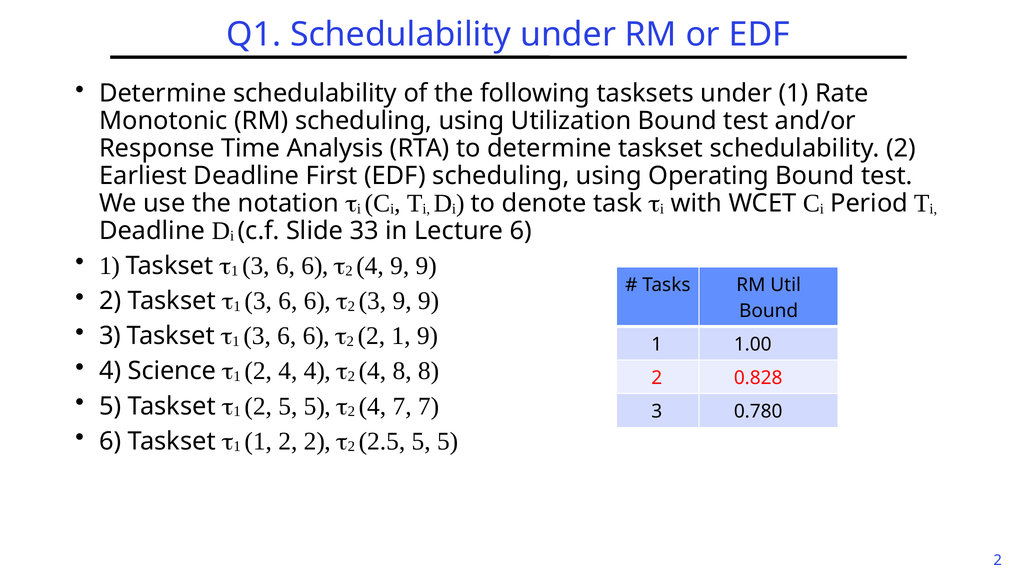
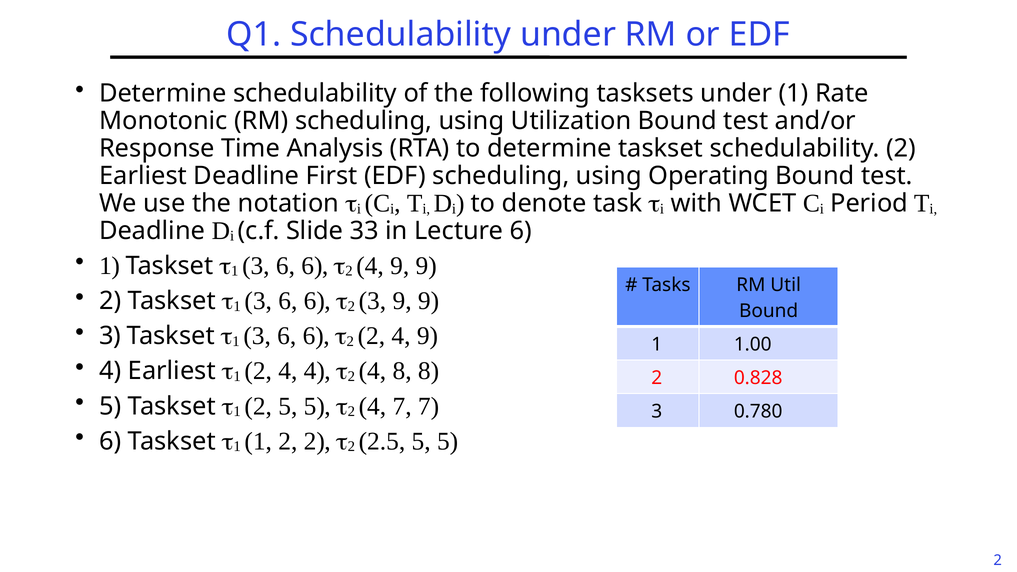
2 2 1: 1 -> 4 (401, 336)
4 Science: Science -> Earliest (172, 371)
